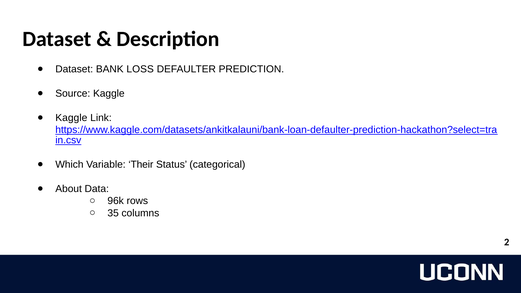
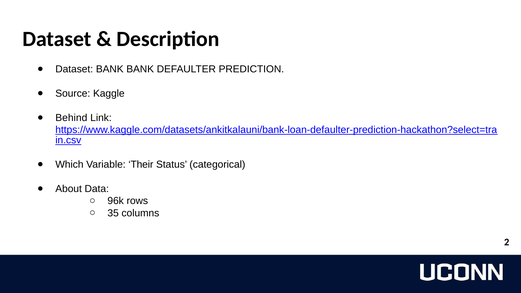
BANK LOSS: LOSS -> BANK (140, 69)
Kaggle: Kaggle -> Behind (71, 118)
